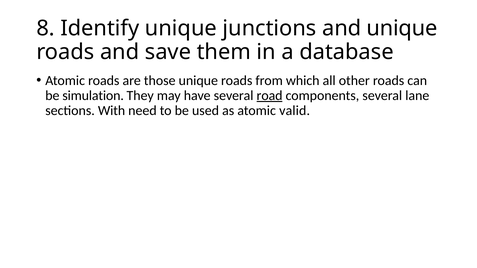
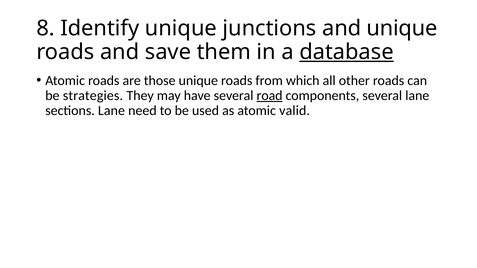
database underline: none -> present (347, 52)
simulation: simulation -> strategies (93, 96)
sections With: With -> Lane (111, 111)
